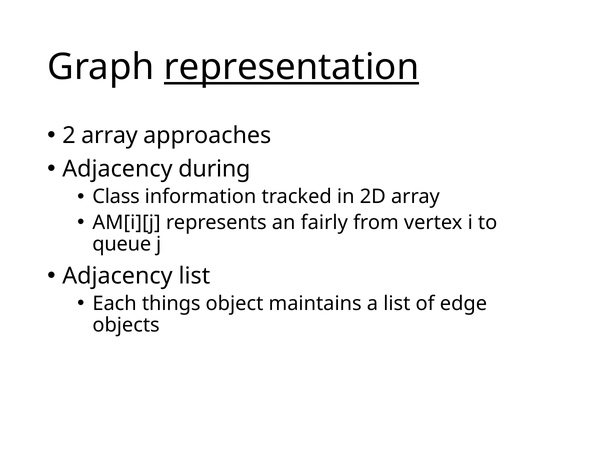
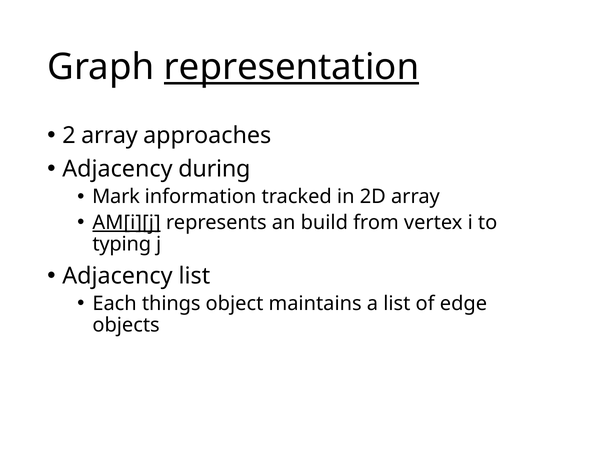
Class: Class -> Mark (116, 197)
AM[i][j underline: none -> present (127, 223)
fairly: fairly -> build (324, 223)
queue: queue -> typing (122, 244)
